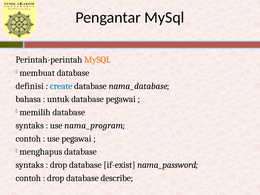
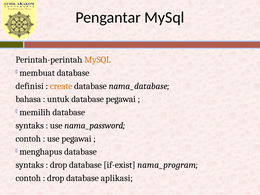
create colour: blue -> orange (61, 86)
nama_program: nama_program -> nama_password (95, 126)
nama_password: nama_password -> nama_program (168, 165)
describe: describe -> aplikasi (117, 178)
